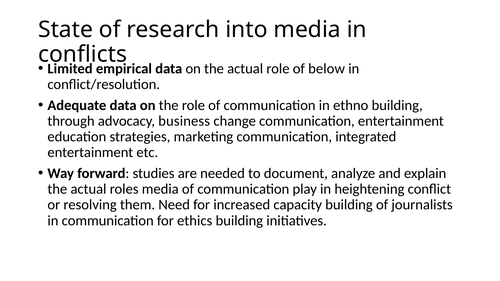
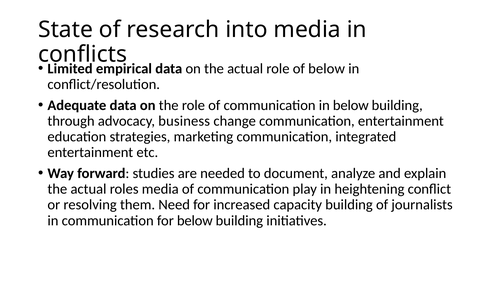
in ethno: ethno -> below (351, 105)
for ethics: ethics -> below (195, 221)
